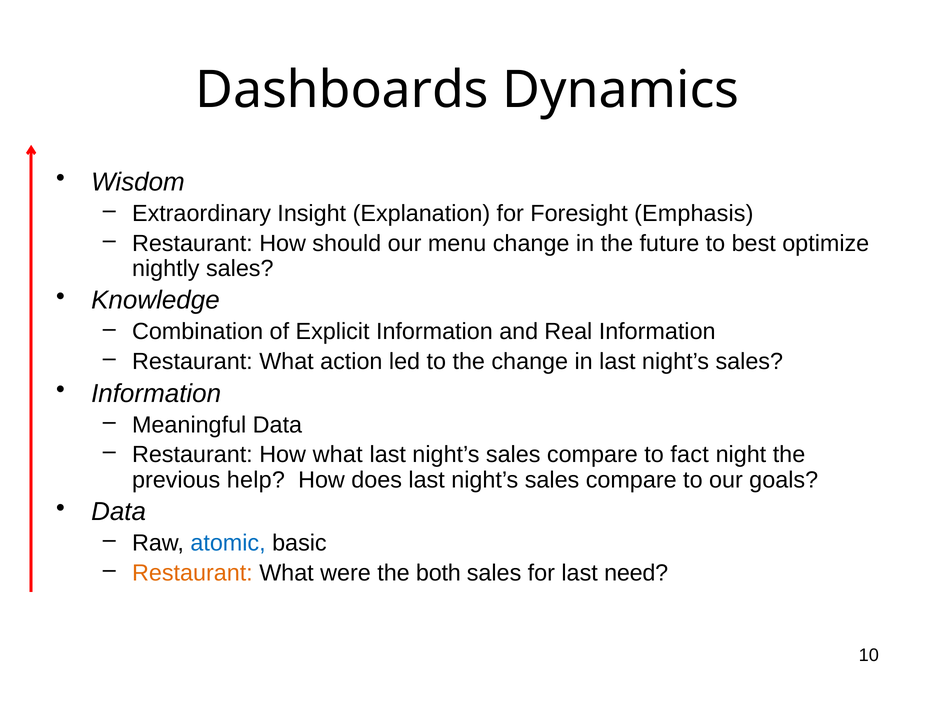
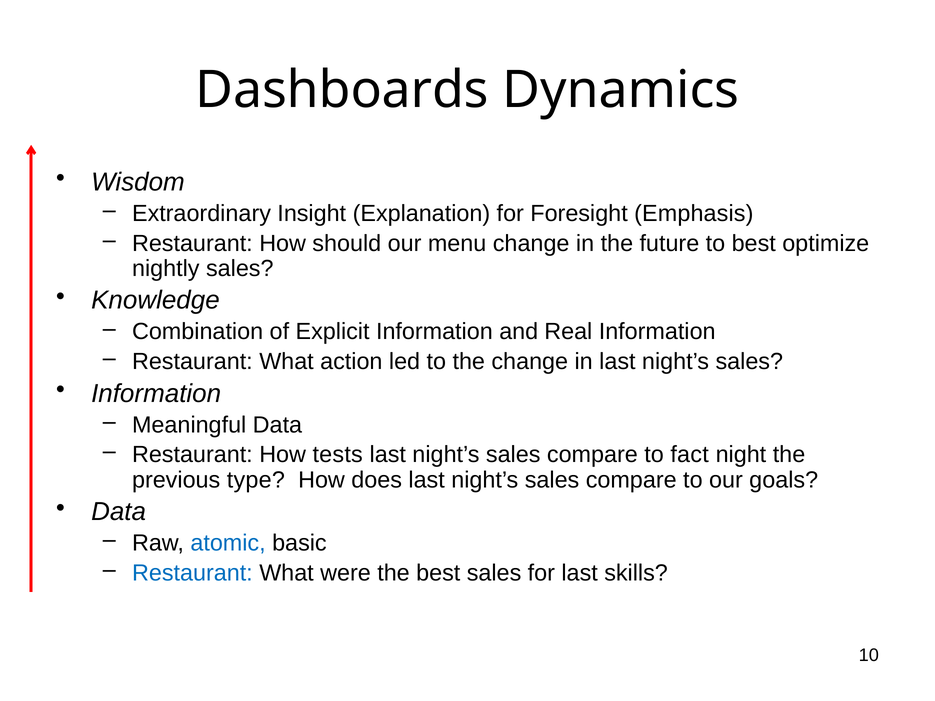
How what: what -> tests (338, 455)
help: help -> type (256, 480)
Restaurant colour: orange -> blue (192, 573)
the both: both -> best (438, 573)
need: need -> skills (636, 573)
